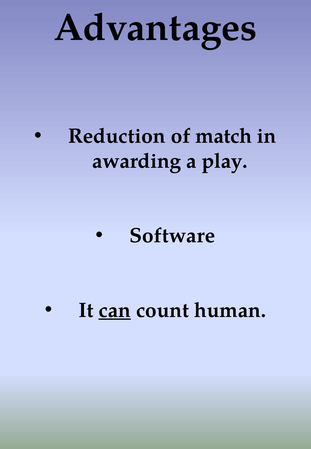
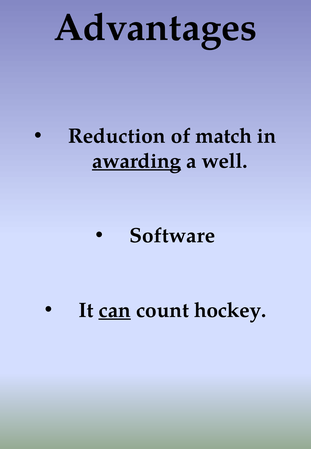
awarding underline: none -> present (137, 161)
play: play -> well (225, 161)
human: human -> hockey (230, 310)
